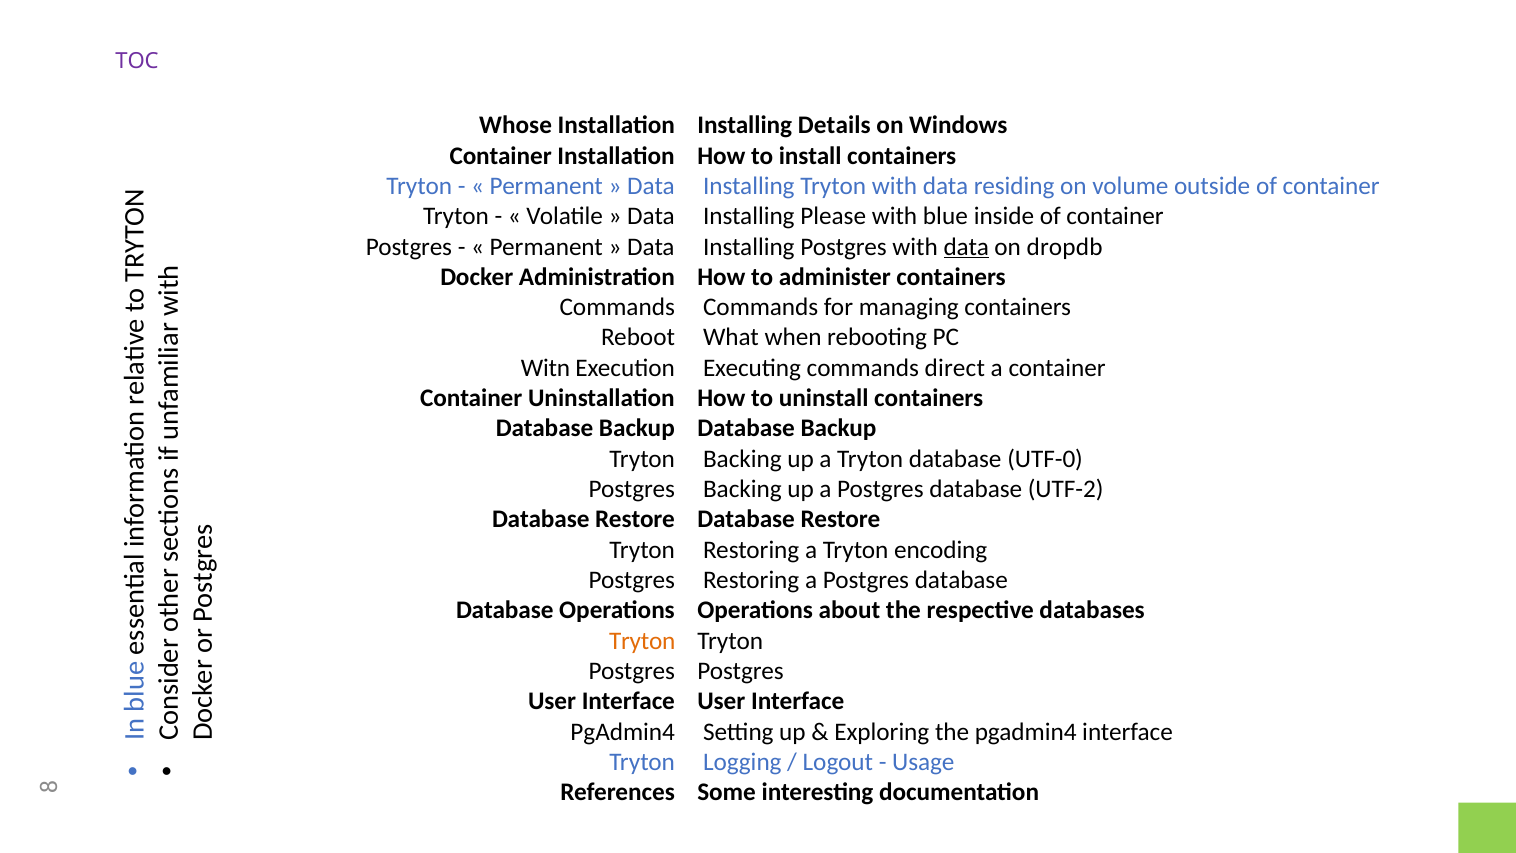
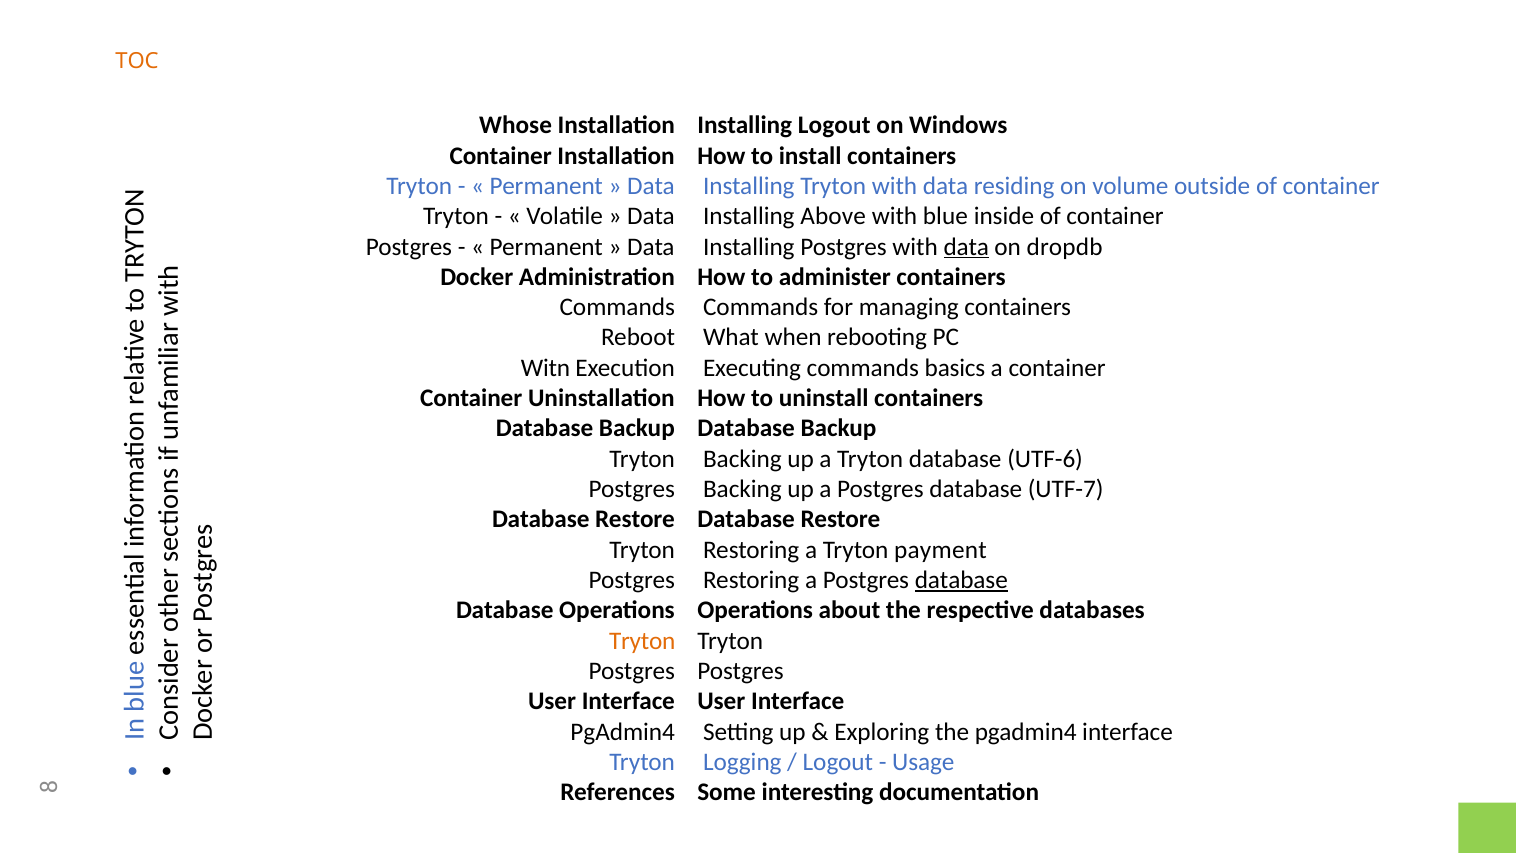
TOC colour: purple -> orange (137, 61)
Installing Details: Details -> Logout (834, 125)
Please: Please -> Above (833, 216)
direct: direct -> basics (955, 368)
UTF-0: UTF-0 -> UTF-6 (1045, 459)
UTF-2: UTF-2 -> UTF-7 (1066, 489)
encoding: encoding -> payment (940, 550)
database underline: none -> present (961, 580)
